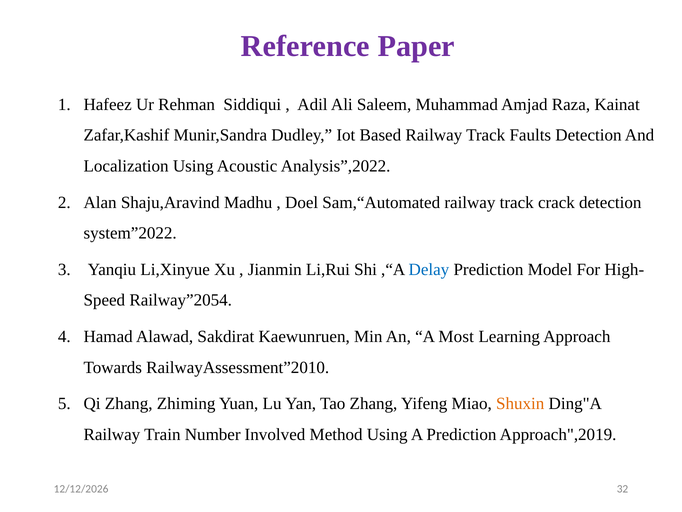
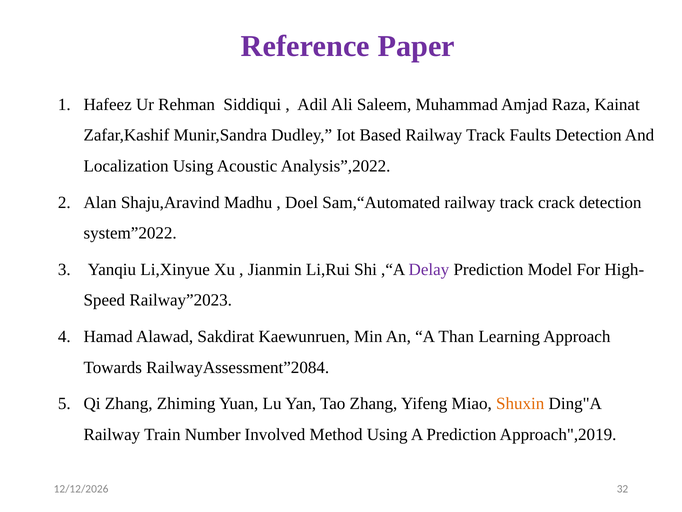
Delay colour: blue -> purple (429, 269)
Railway”2054: Railway”2054 -> Railway”2023 (181, 300)
Most: Most -> Than (456, 336)
RailwayAssessment”2010: RailwayAssessment”2010 -> RailwayAssessment”2084 (238, 367)
